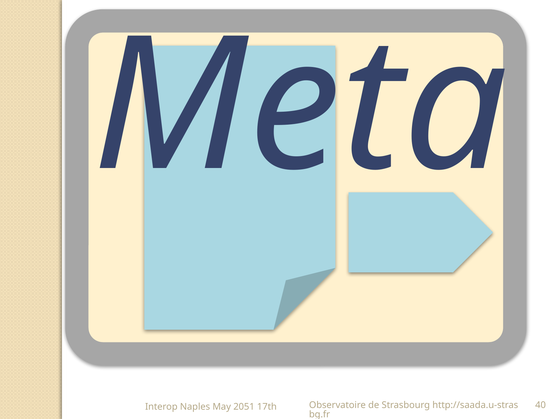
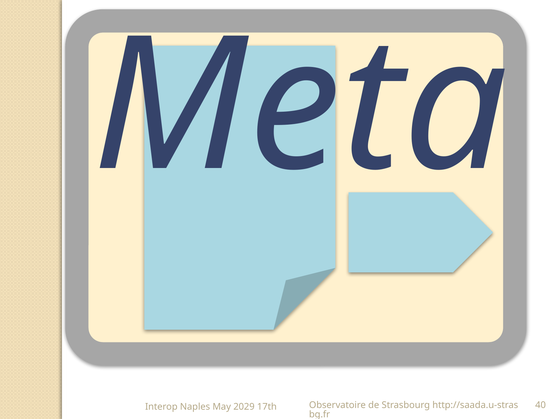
2051: 2051 -> 2029 (244, 407)
